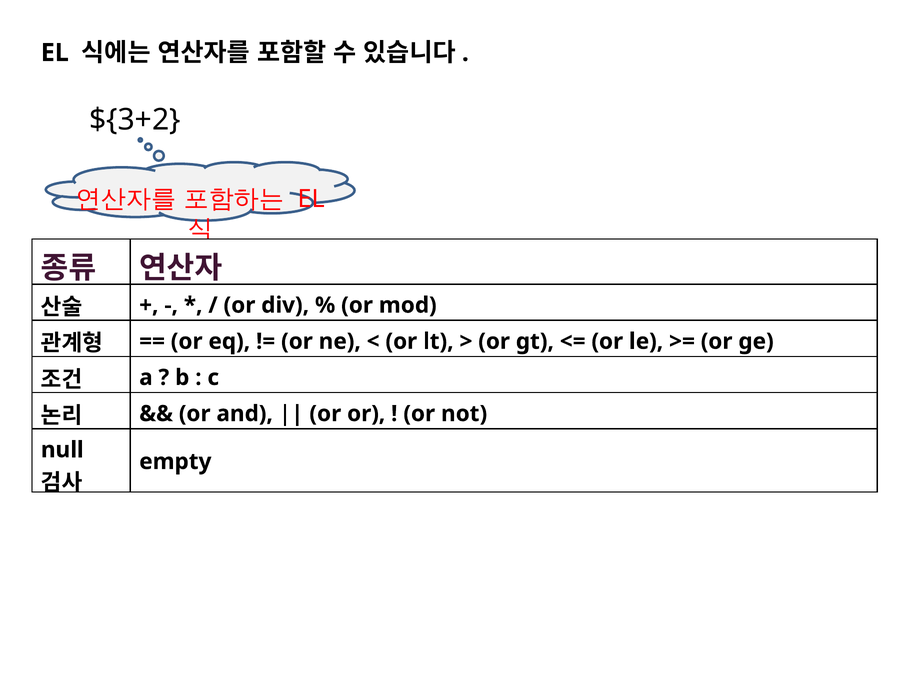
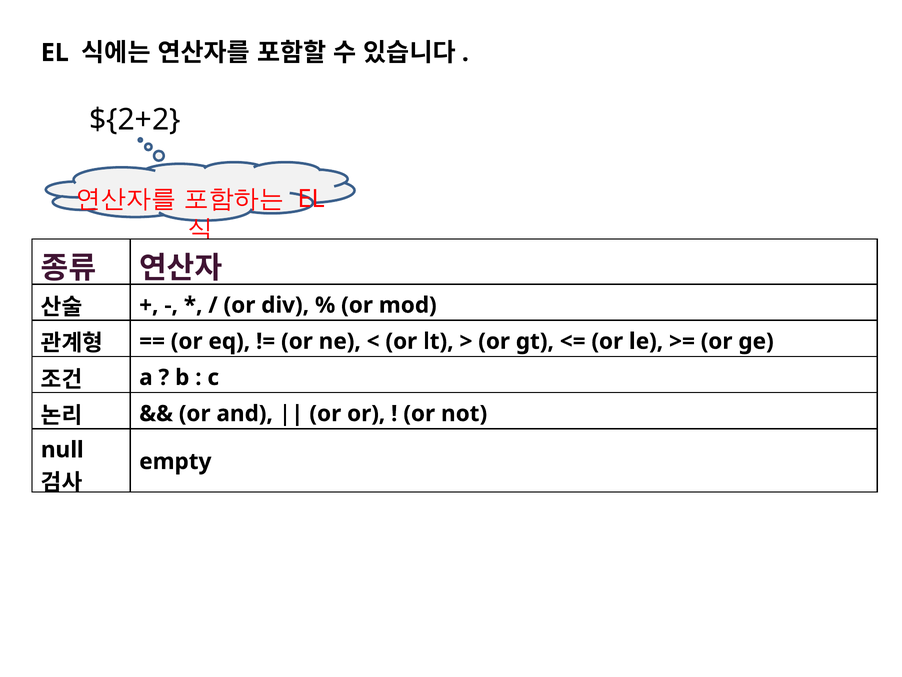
${3+2: ${3+2 -> ${2+2 (135, 120)
